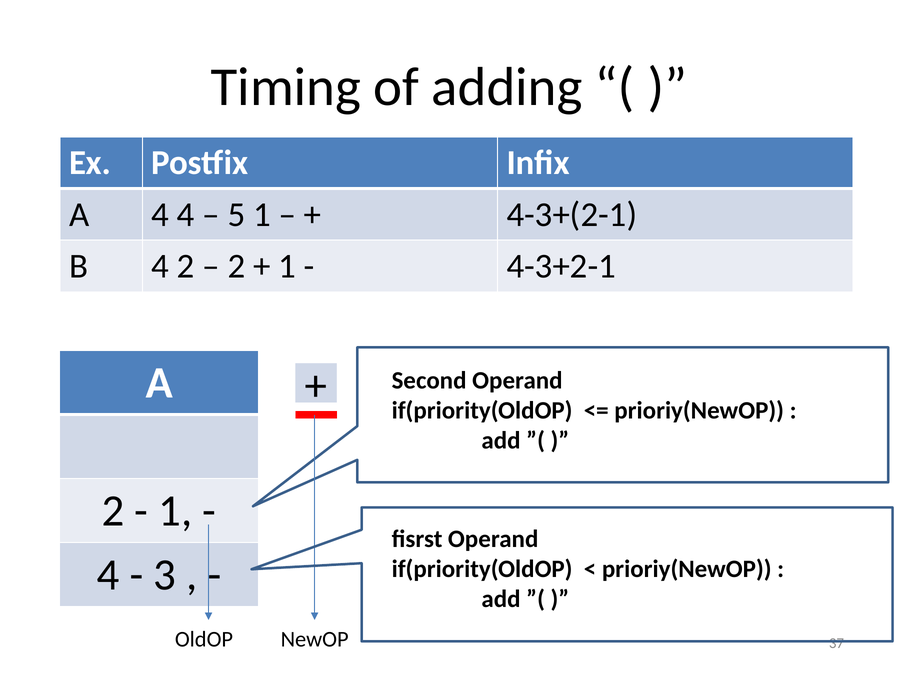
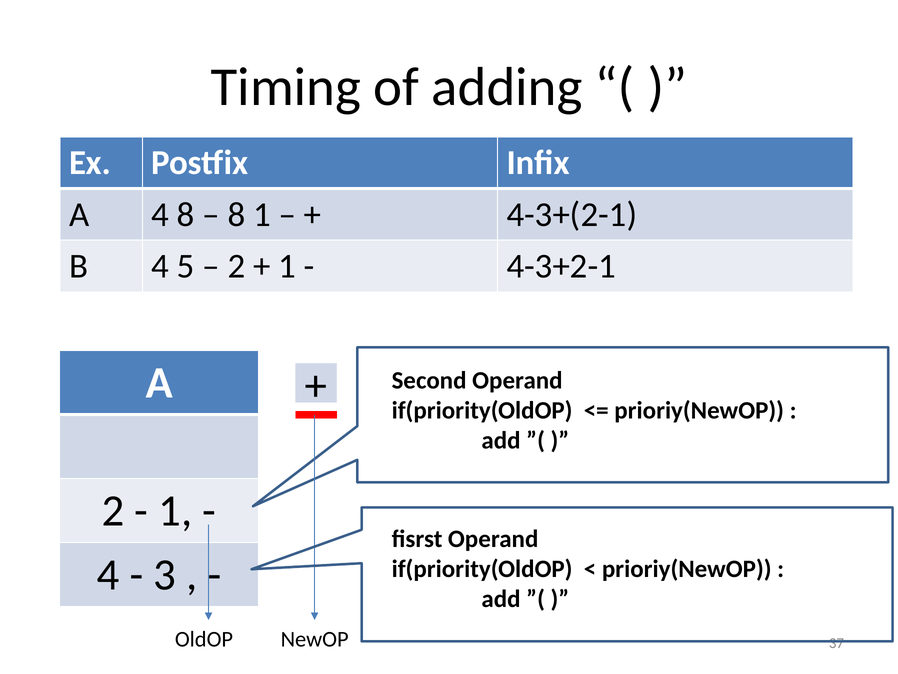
4 4: 4 -> 8 (186, 215)
5: 5 -> 8 (236, 215)
4 2: 2 -> 5 (186, 266)
